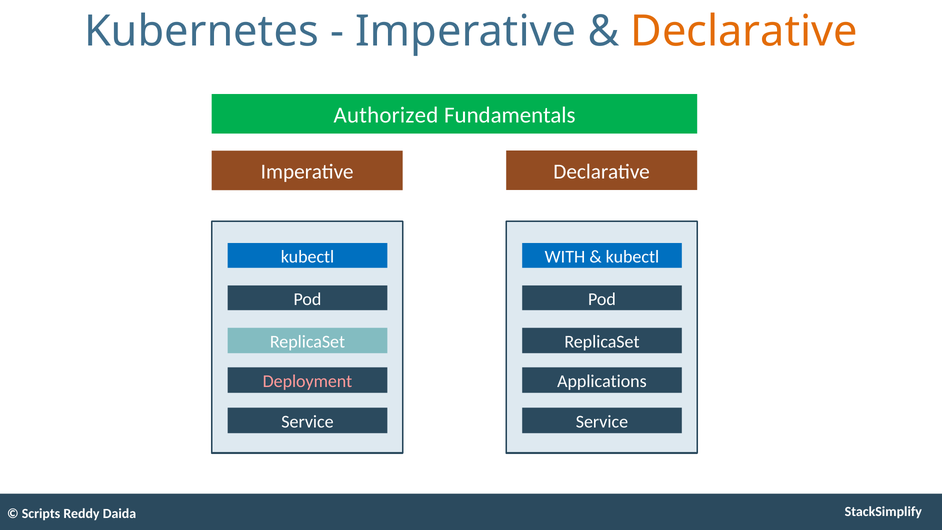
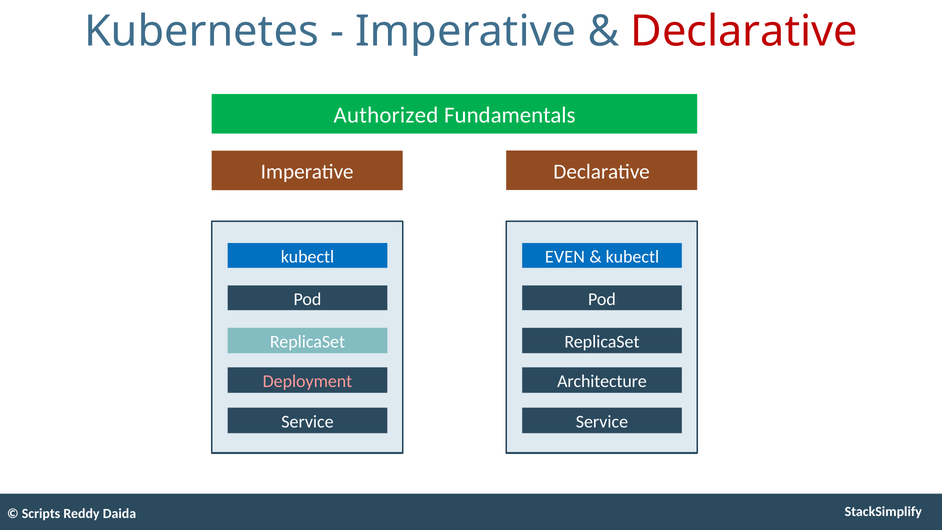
Declarative colour: orange -> red (744, 32)
WITH: WITH -> EVEN (565, 257)
Applications: Applications -> Architecture (602, 381)
